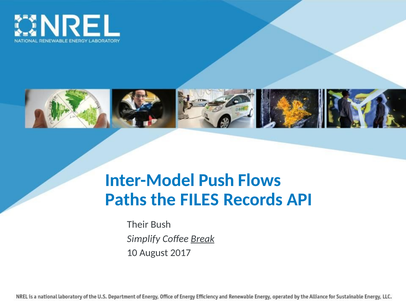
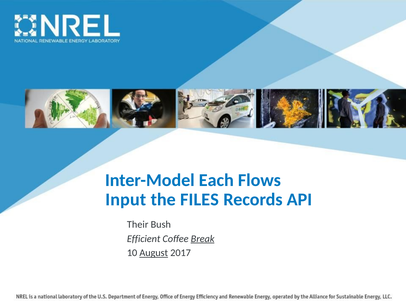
Push: Push -> Each (216, 180)
Paths: Paths -> Input (126, 200)
Simplify: Simplify -> Efficient (144, 239)
August underline: none -> present (154, 253)
